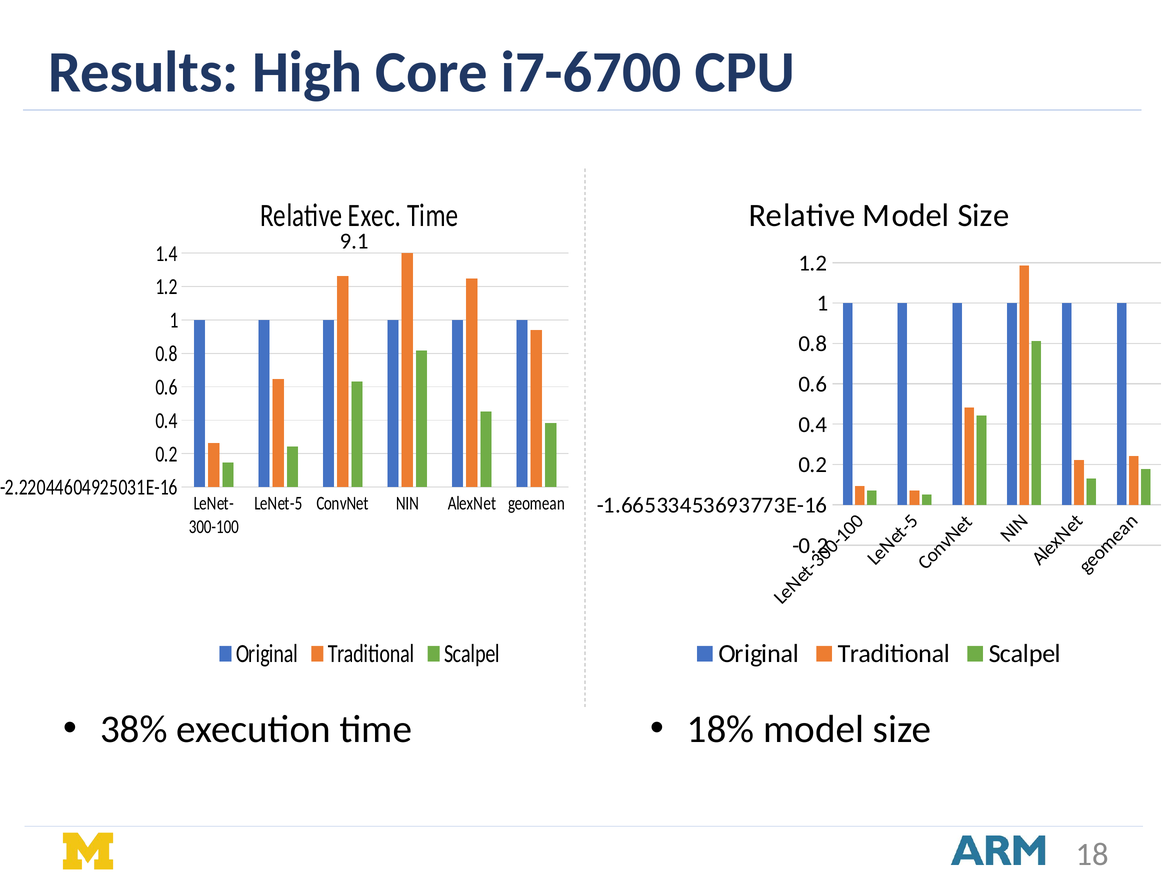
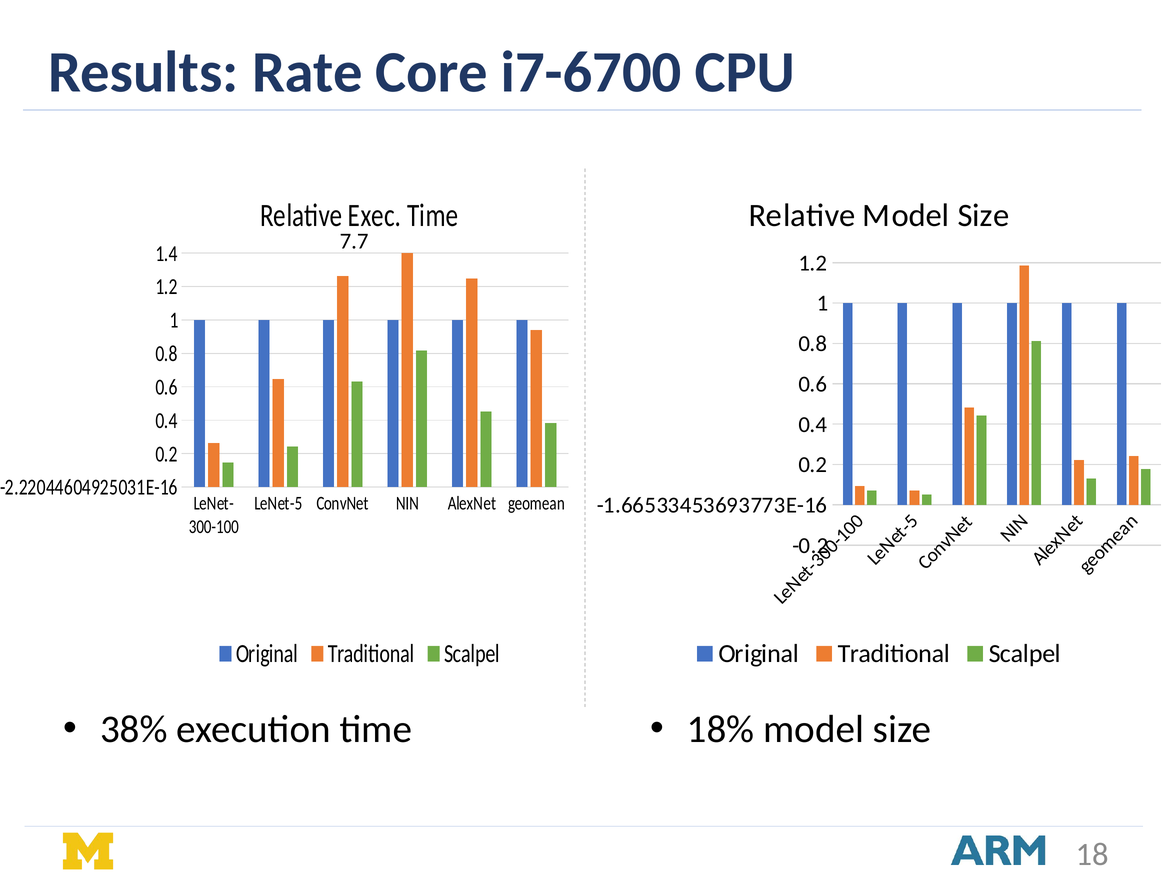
High: High -> Rate (307, 72)
9.1: 9.1 -> 7.7 (354, 241)
